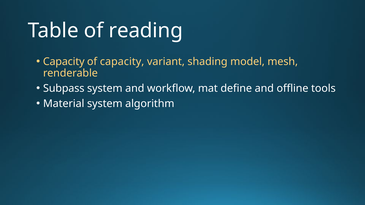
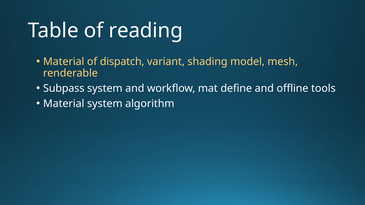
Capacity: Capacity -> Material (64, 62)
of capacity: capacity -> dispatch (122, 62)
